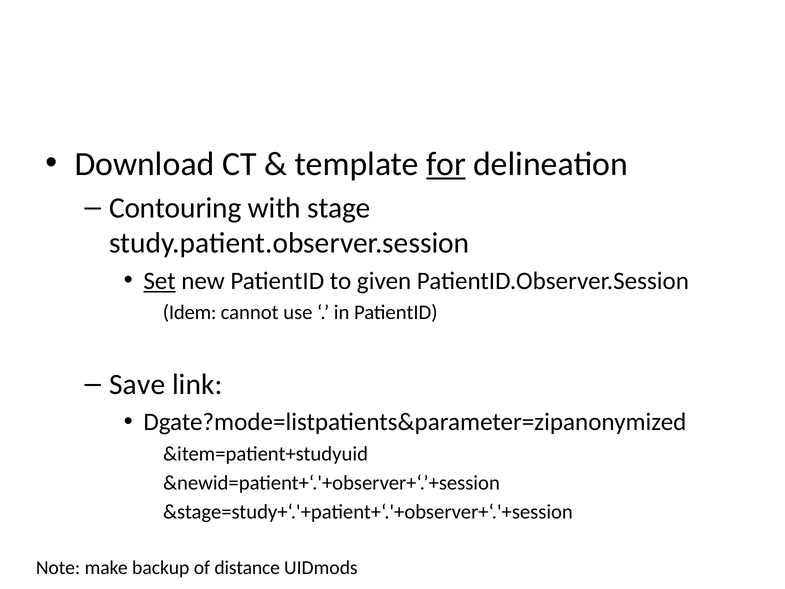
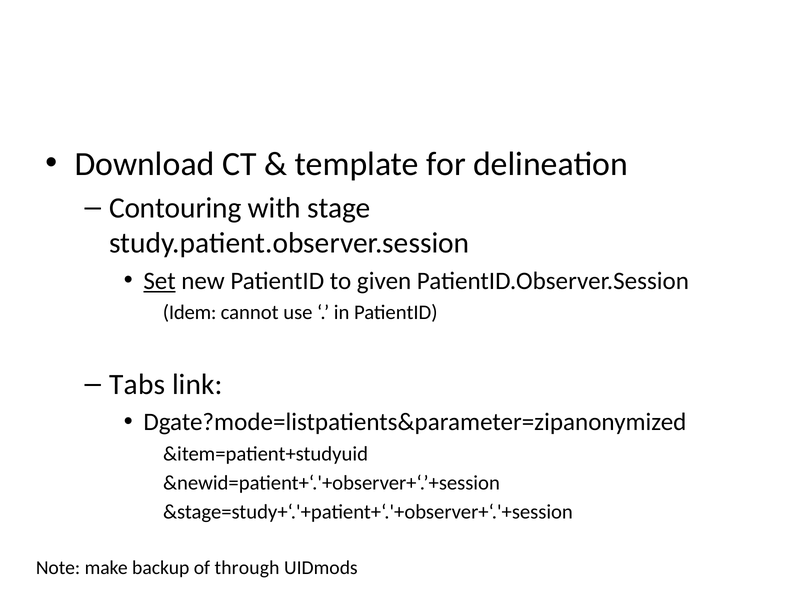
for underline: present -> none (446, 164)
Save: Save -> Tabs (137, 384)
distance: distance -> through (247, 567)
